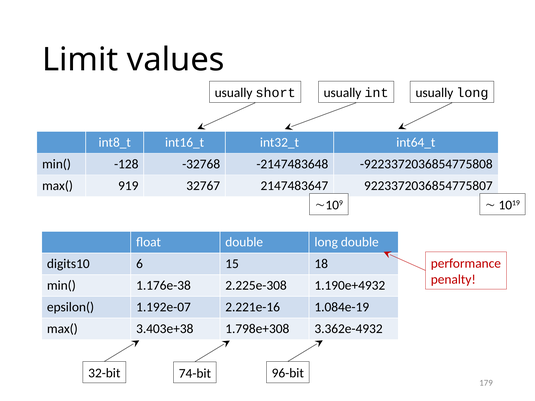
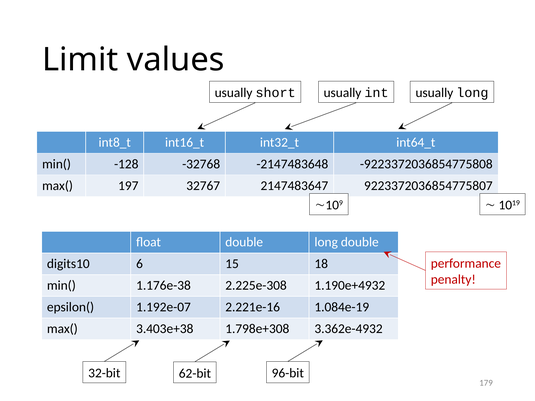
919: 919 -> 197 (128, 186)
74-bit: 74-bit -> 62-bit (195, 373)
